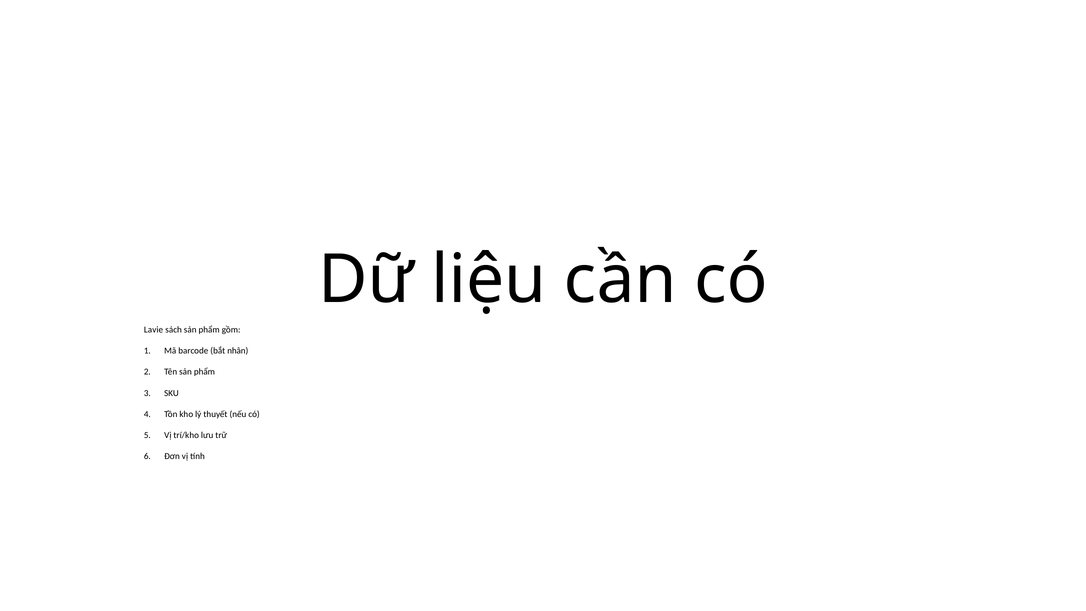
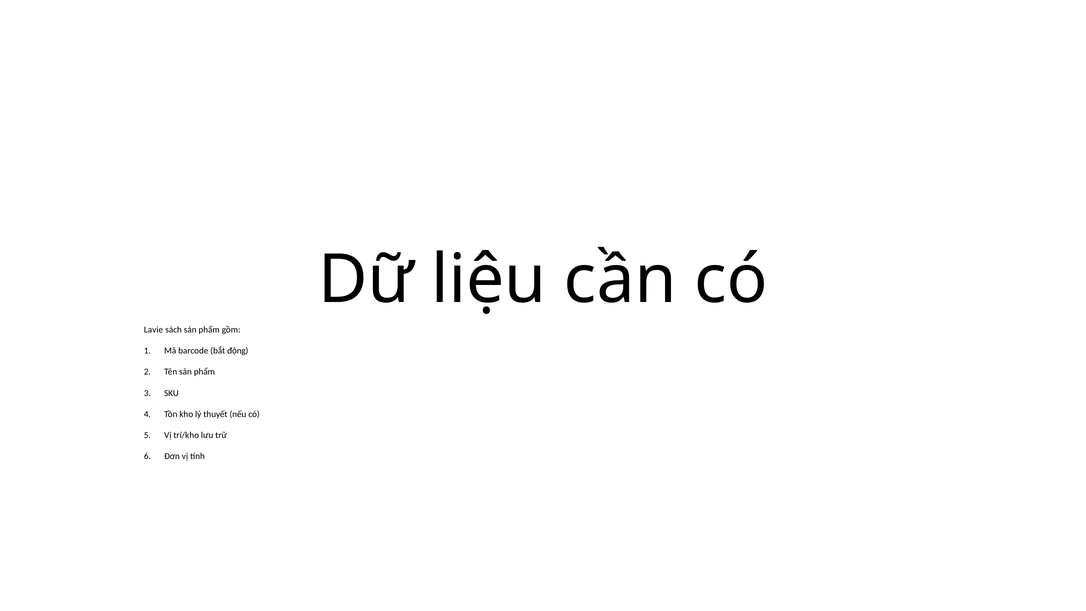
nhân: nhân -> động (238, 351)
